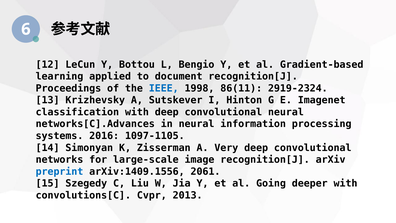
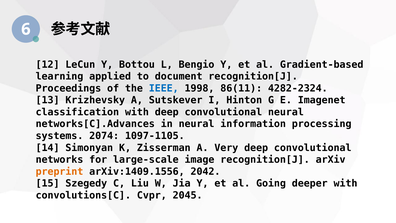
2919-2324: 2919-2324 -> 4282-2324 (298, 88)
2016: 2016 -> 2074 (104, 136)
preprint colour: blue -> orange (59, 171)
2061: 2061 -> 2042 (205, 171)
2013: 2013 -> 2045 (188, 195)
